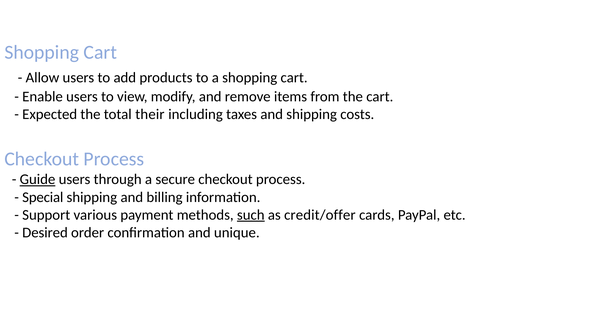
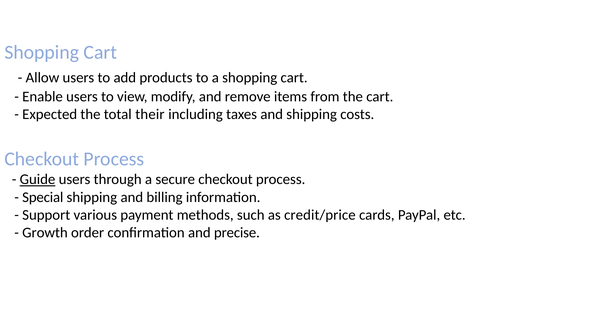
such underline: present -> none (251, 215)
credit/offer: credit/offer -> credit/price (320, 215)
Desired: Desired -> Growth (45, 233)
unique: unique -> precise (237, 233)
